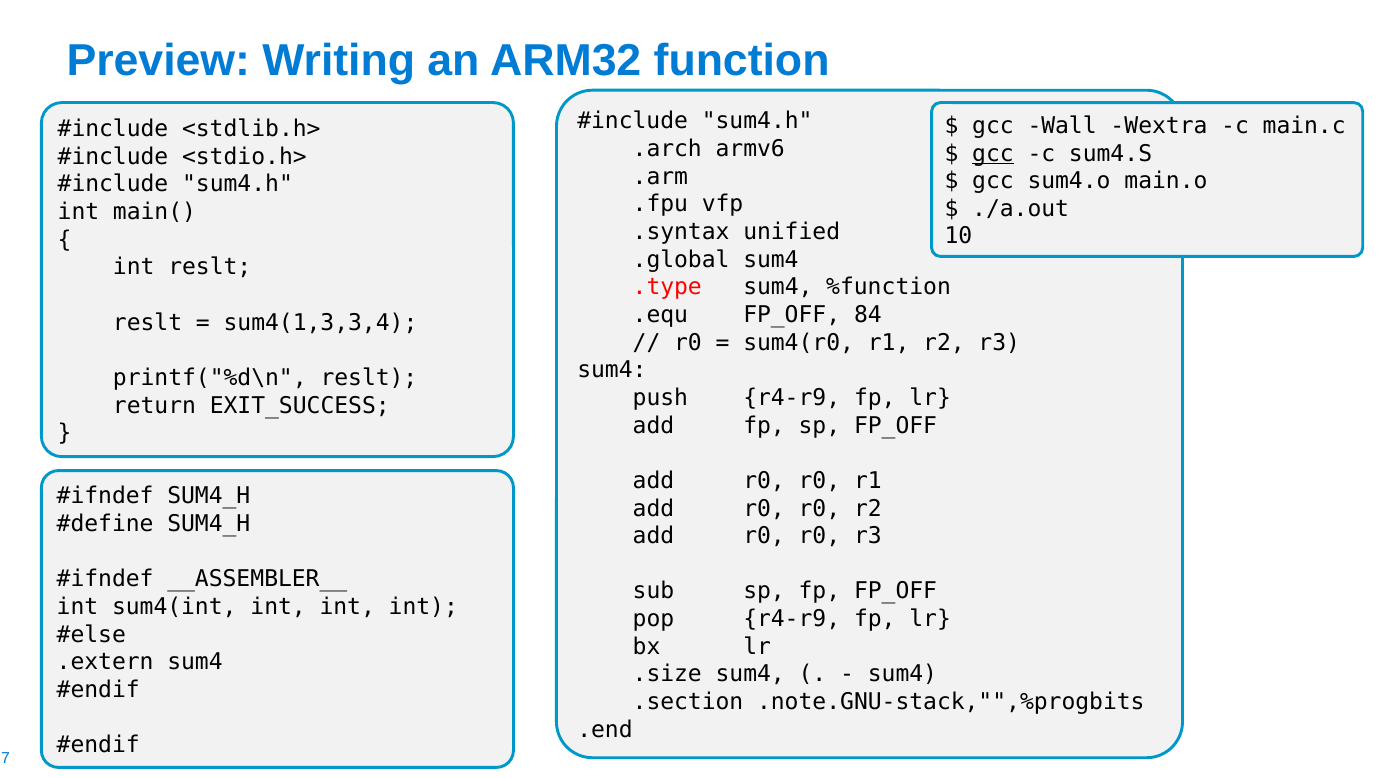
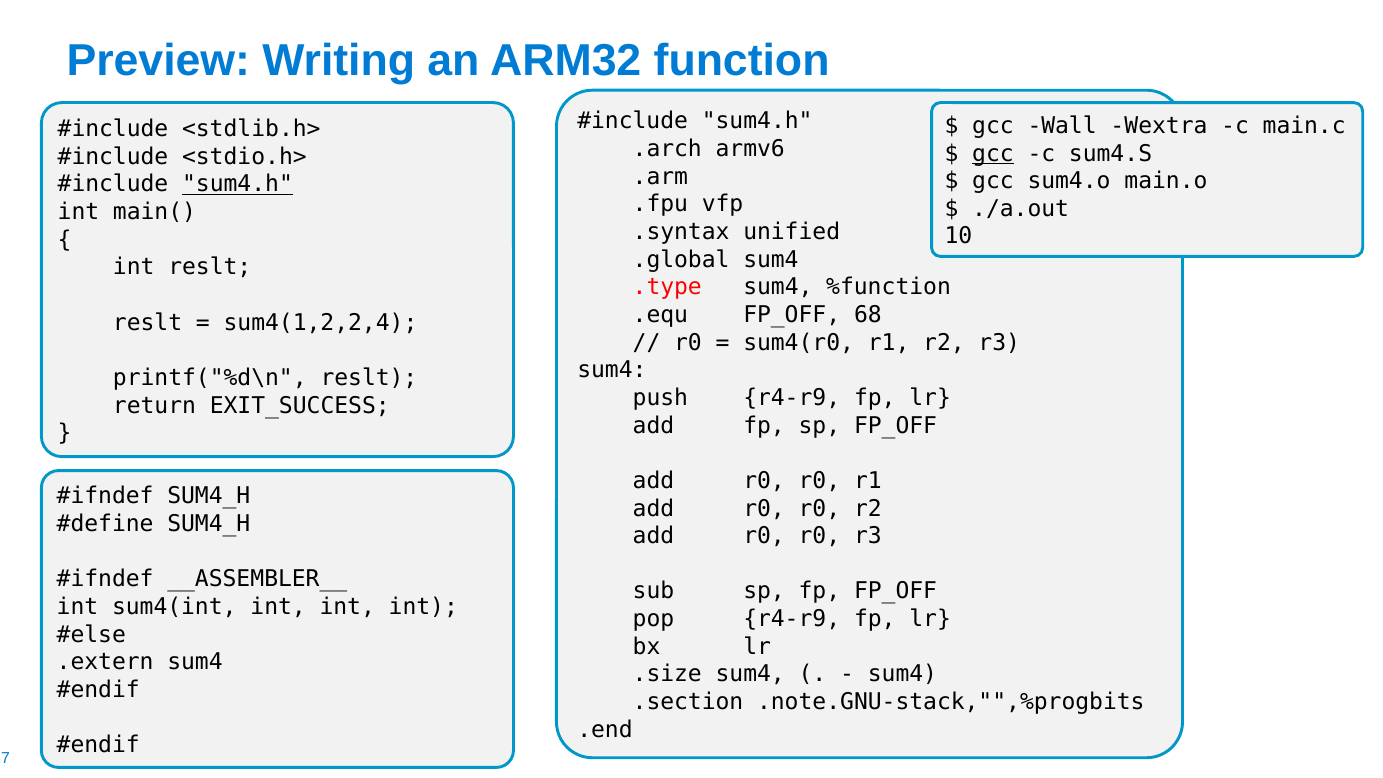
sum4.h underline: none -> present (238, 184)
84: 84 -> 68 (868, 315)
sum4(1,3,3,4: sum4(1,3,3,4 -> sum4(1,2,2,4 (320, 323)
